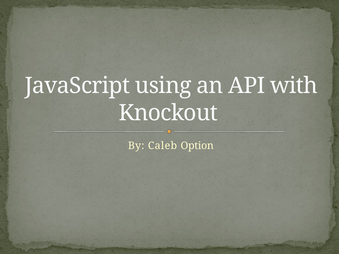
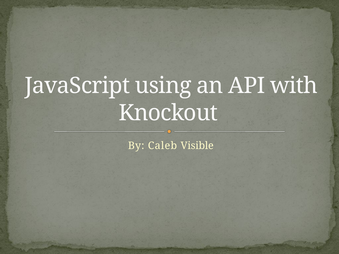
Option: Option -> Visible (197, 146)
